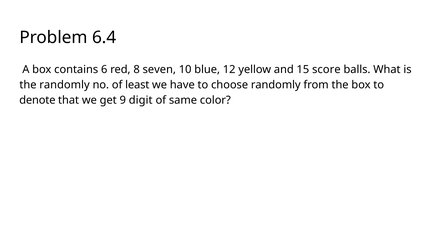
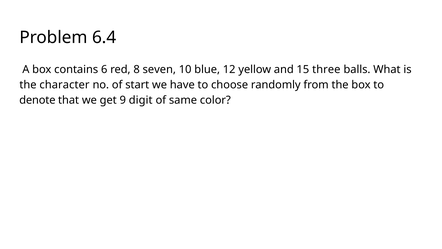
score: score -> three (326, 70)
the randomly: randomly -> character (64, 85)
least: least -> start (137, 85)
